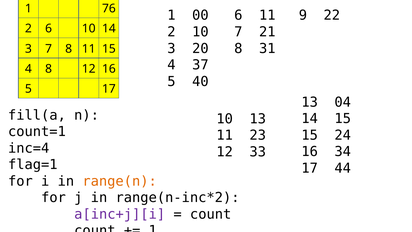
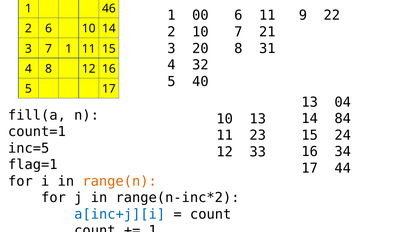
76: 76 -> 46 (109, 8)
7 8: 8 -> 1 (69, 49)
37: 37 -> 32 (200, 65)
14 15: 15 -> 84 (343, 119)
inc=4: inc=4 -> inc=5 (29, 148)
a[inc+j][i colour: purple -> blue (120, 214)
